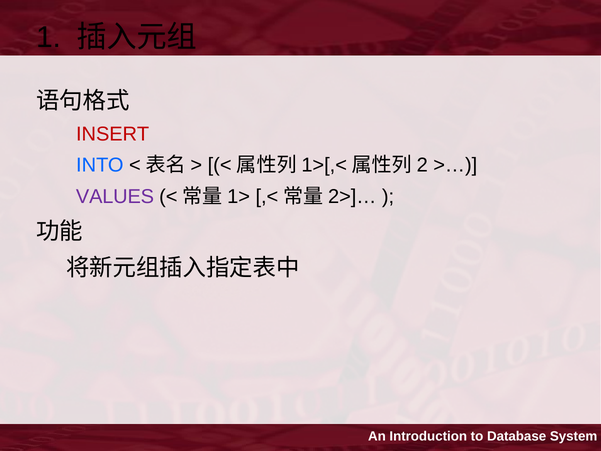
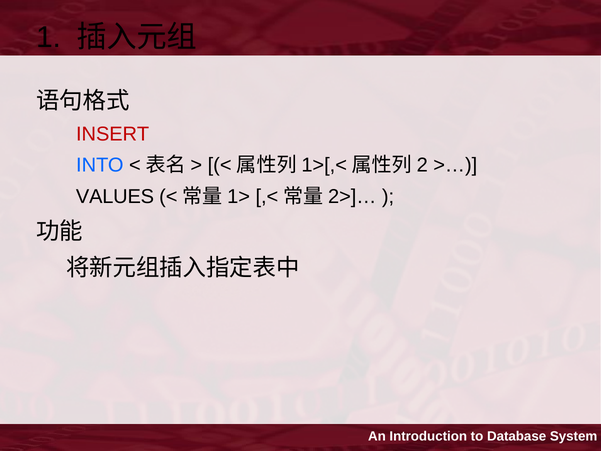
VALUES colour: purple -> black (115, 197)
